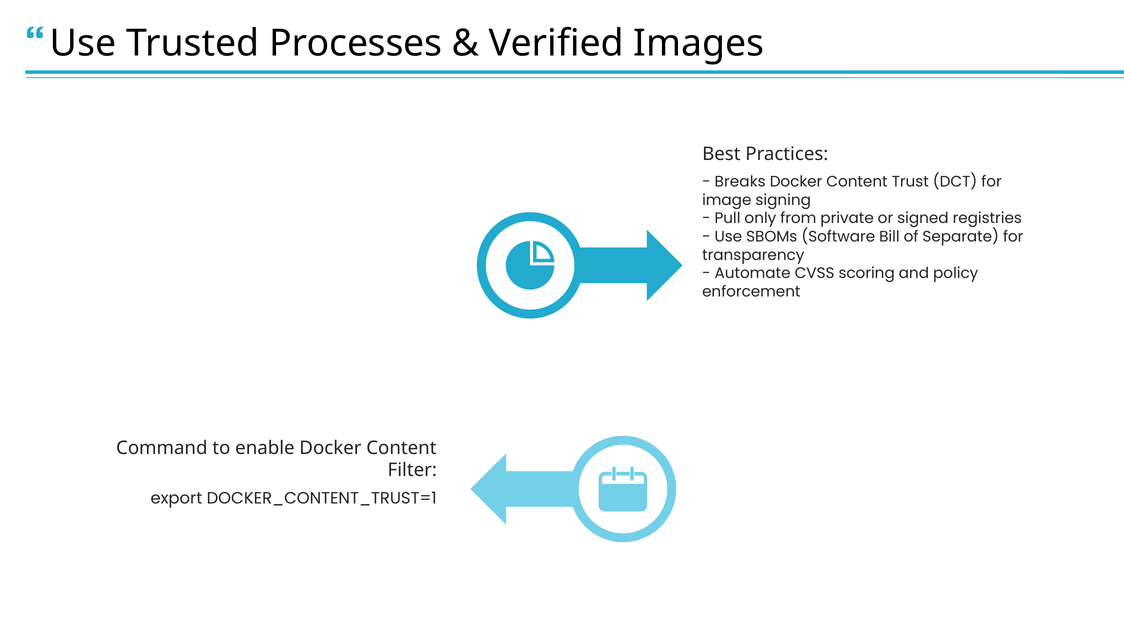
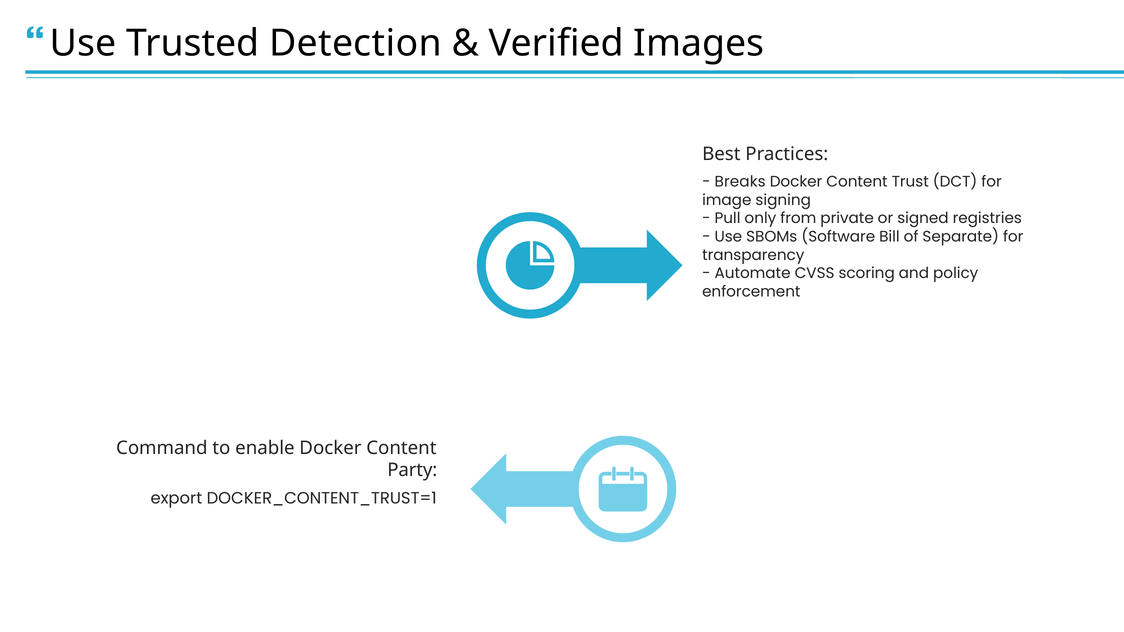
Processes: Processes -> Detection (355, 44)
Filter: Filter -> Party (412, 470)
